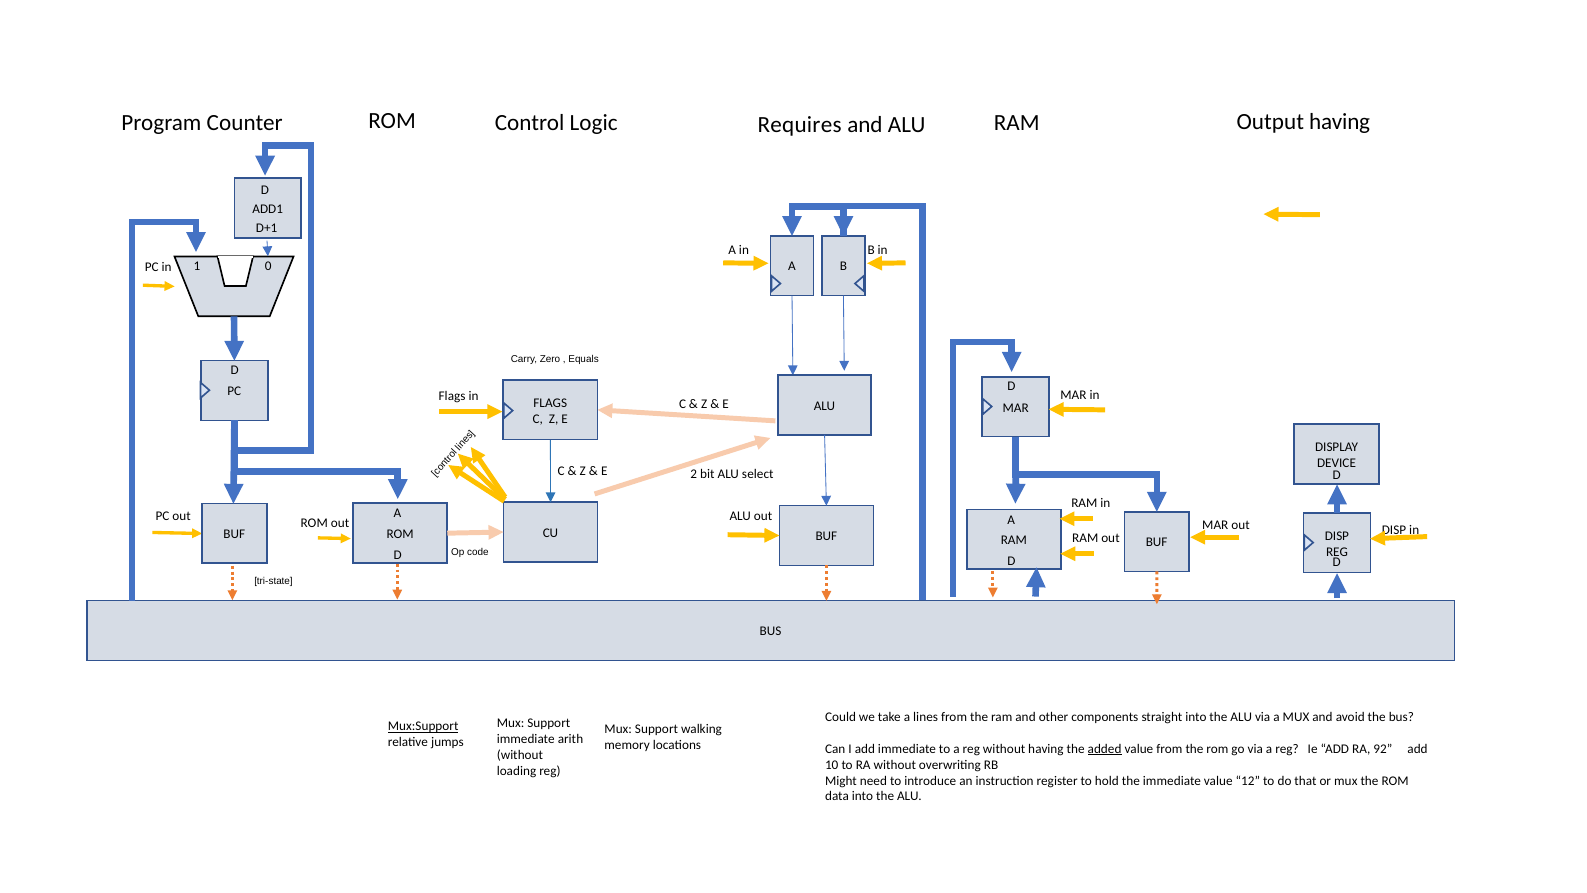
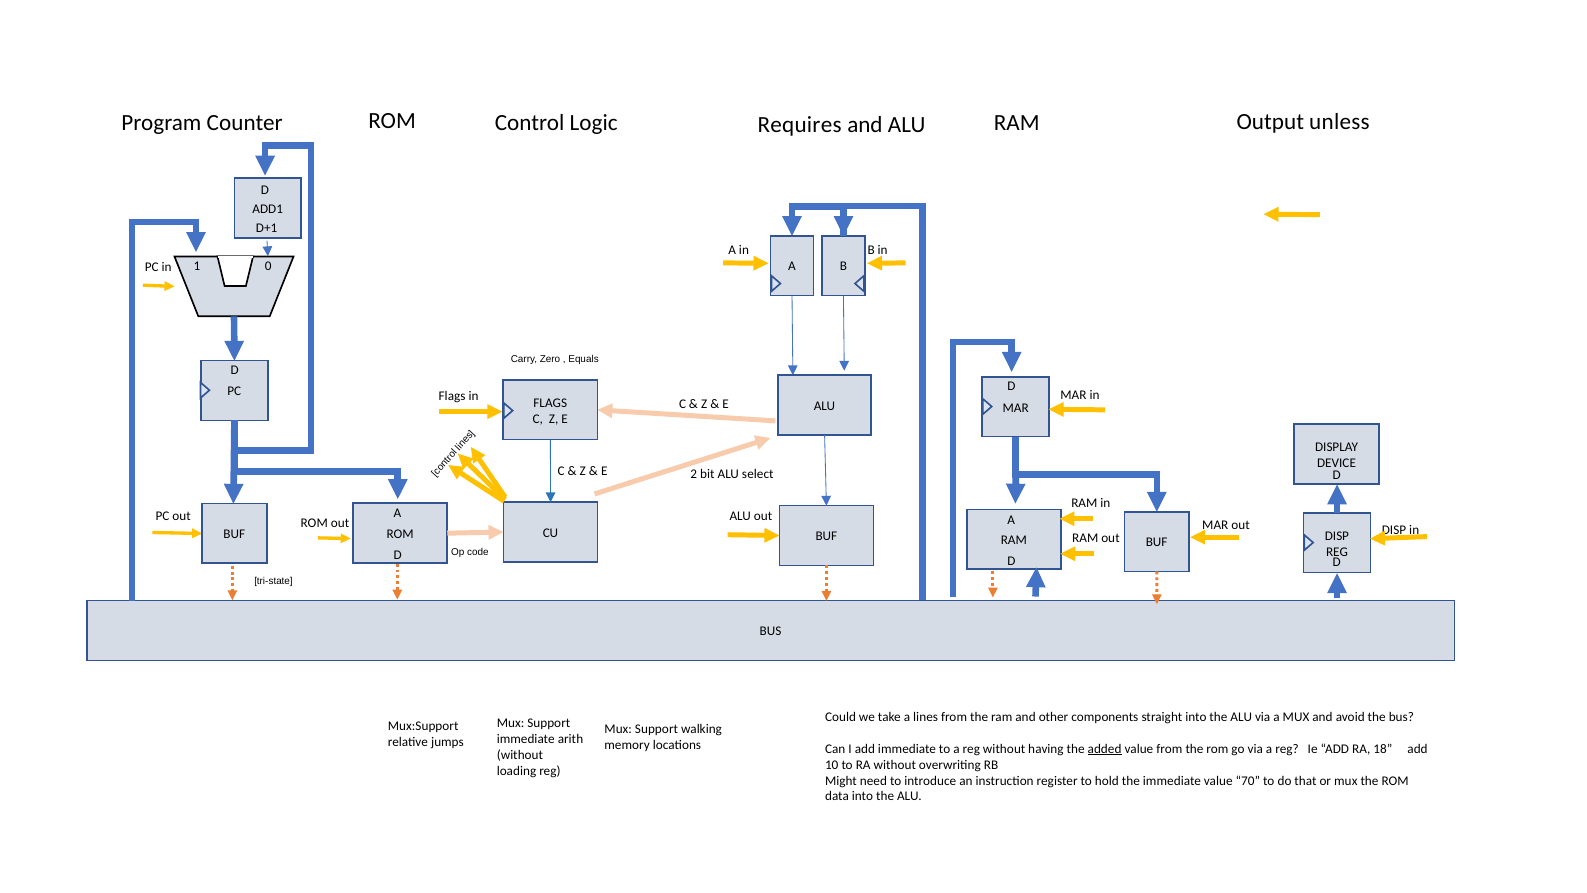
Output having: having -> unless (1339, 122)
Mux:Support underline: present -> none (423, 726)
92: 92 -> 18 (1383, 749)
12: 12 -> 70 (1248, 780)
